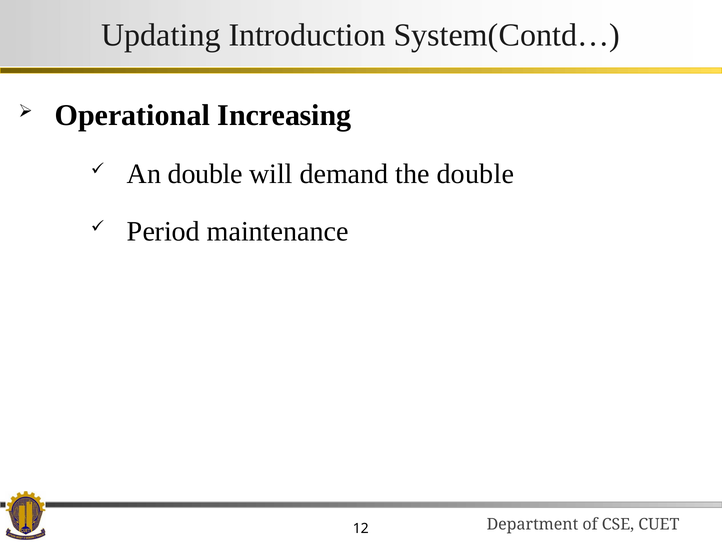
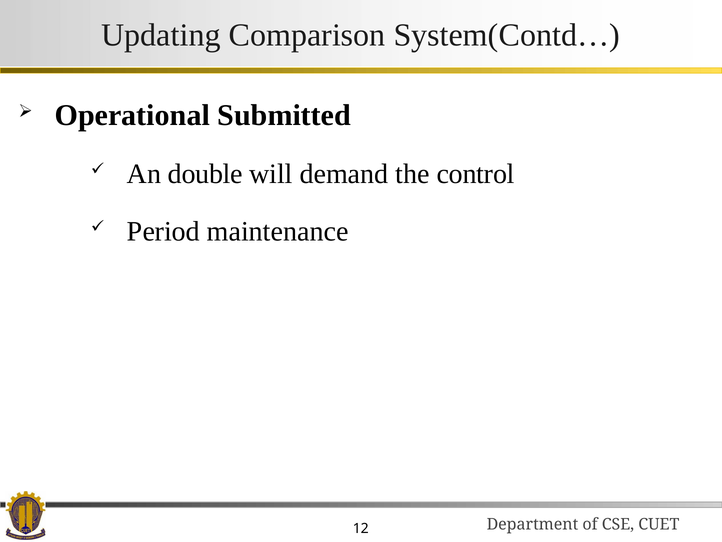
Introduction: Introduction -> Comparison (307, 35)
Increasing: Increasing -> Submitted (284, 115)
the double: double -> control (476, 174)
